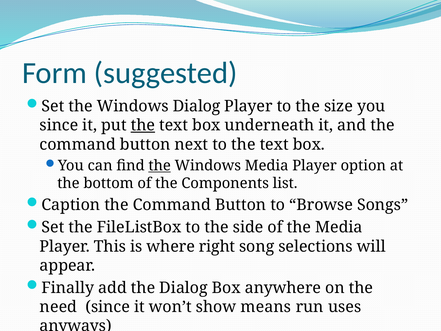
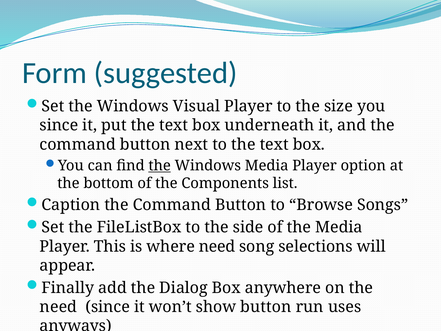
Windows Dialog: Dialog -> Visual (197, 106)
the underline: present -> none (143, 125)
where right: right -> need (217, 246)
show means: means -> button (266, 307)
